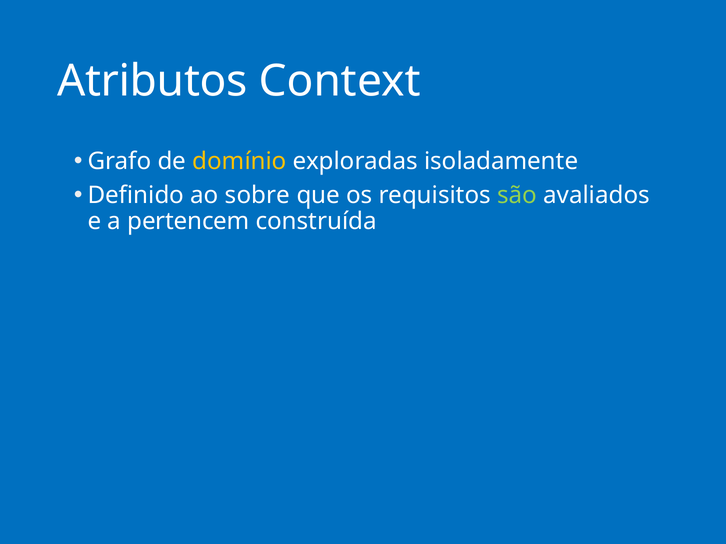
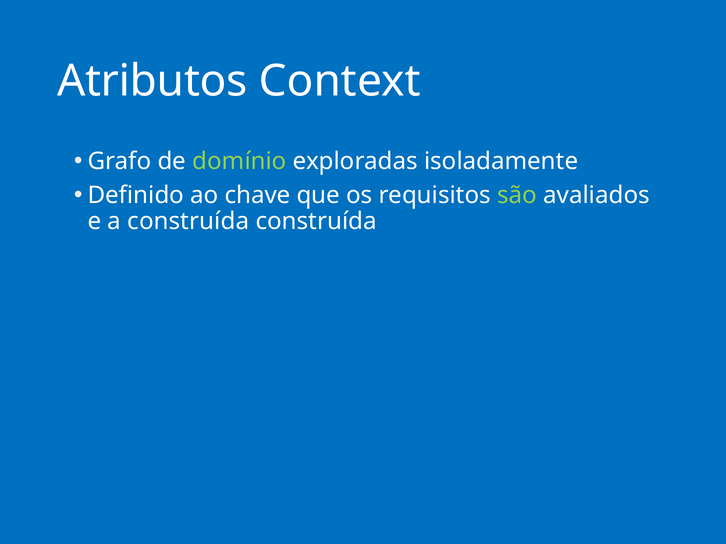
domínio colour: yellow -> light green (240, 162)
sobre: sobre -> chave (258, 195)
a pertencem: pertencem -> construída (188, 221)
